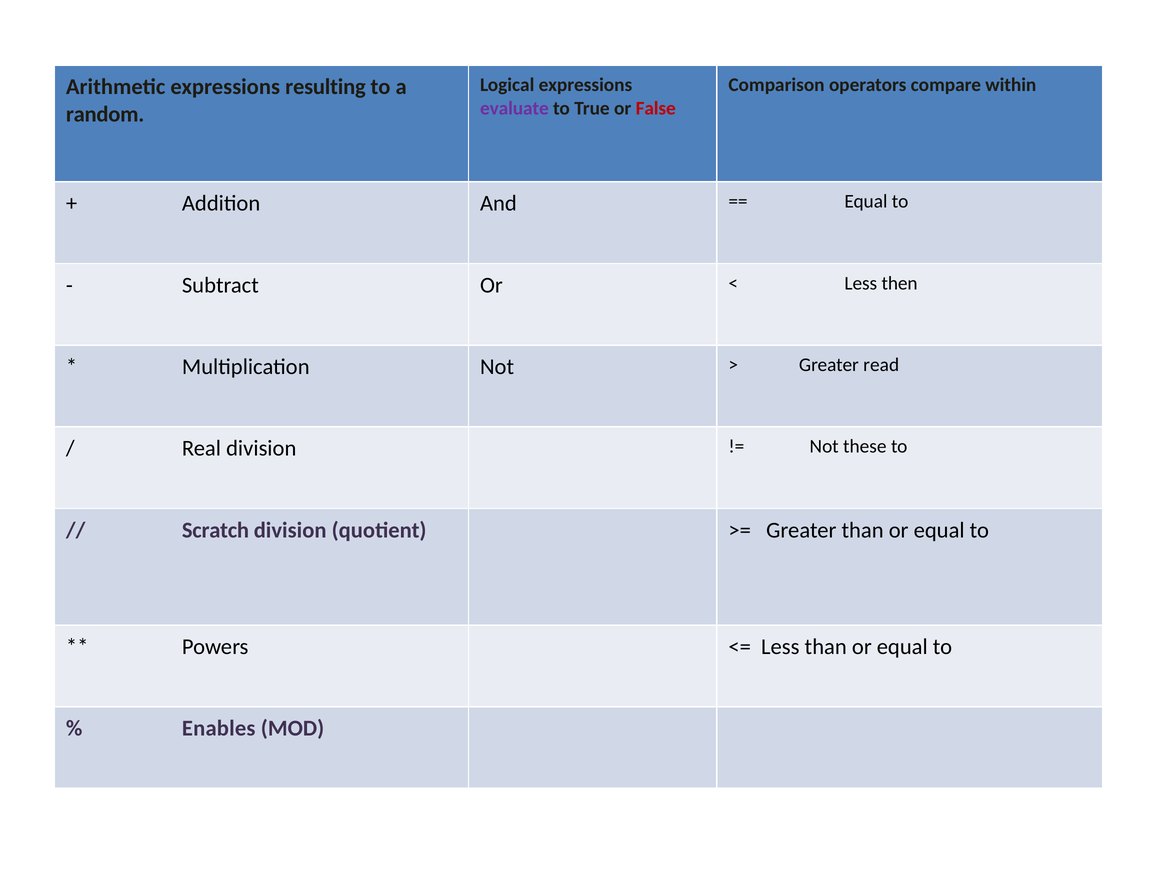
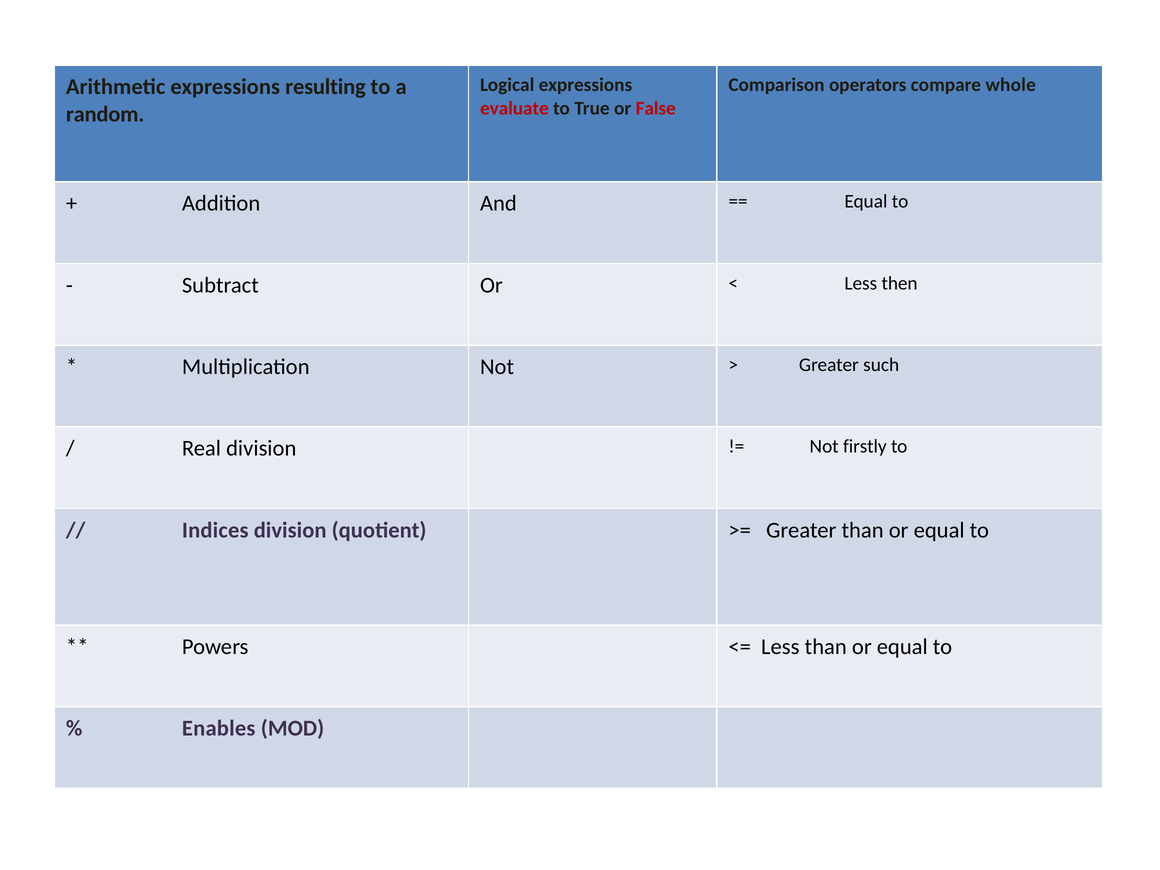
within: within -> whole (1011, 85)
evaluate colour: purple -> red (514, 108)
read: read -> such (881, 365)
these: these -> firstly (865, 446)
Scratch: Scratch -> Indices (215, 530)
